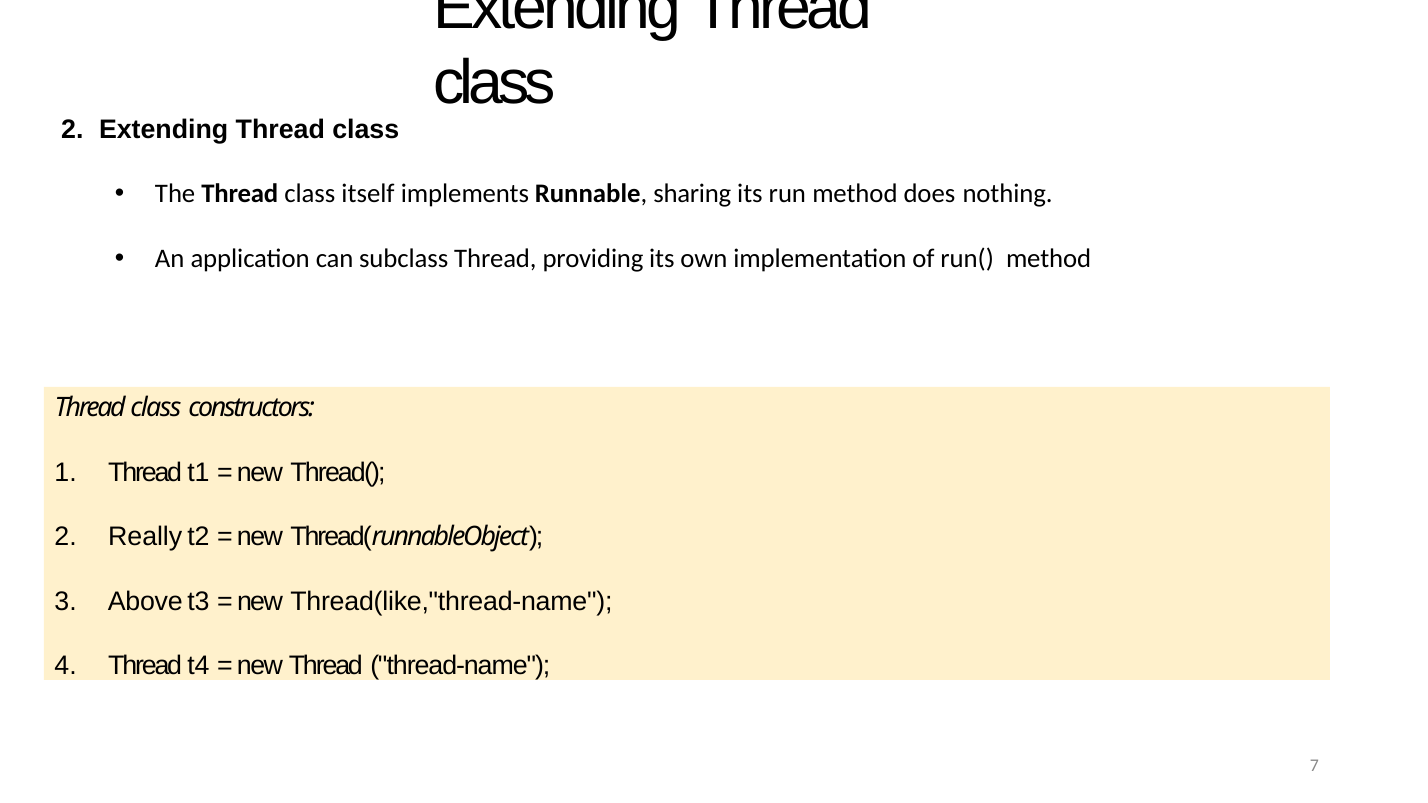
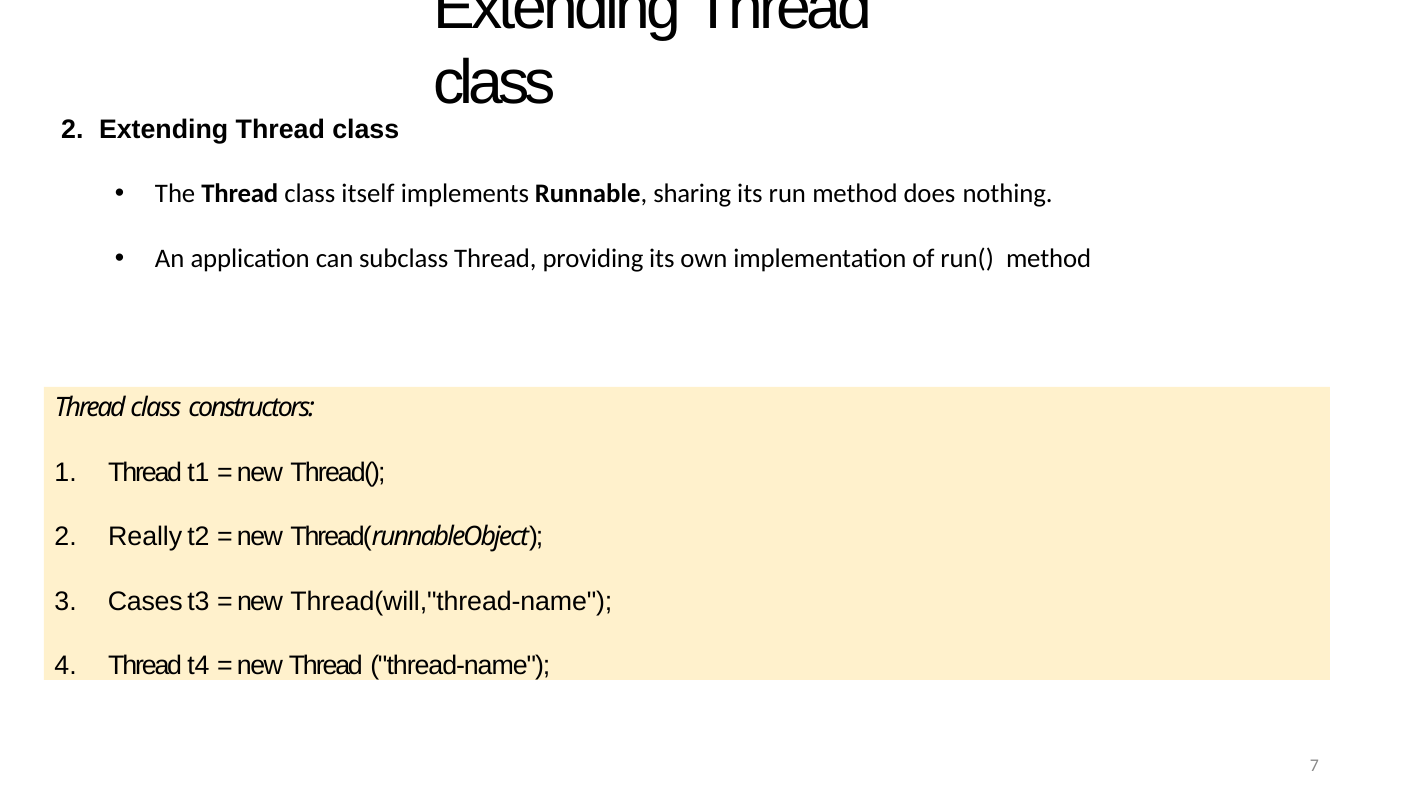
Above: Above -> Cases (145, 602)
Thread(like,"thread-name: Thread(like,"thread-name -> Thread(will,"thread-name (451, 602)
